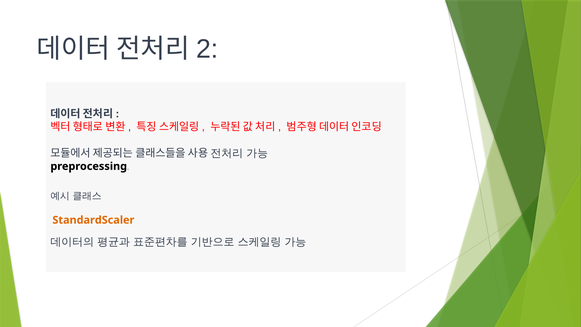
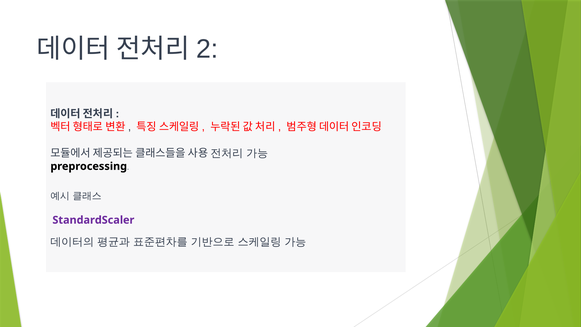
StandardScaler colour: orange -> purple (93, 220)
